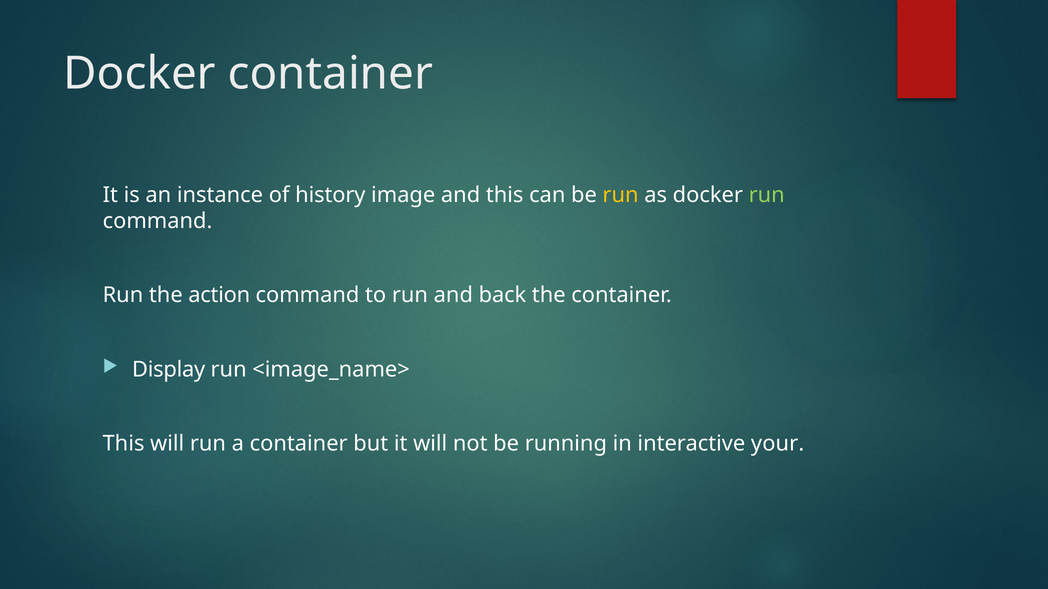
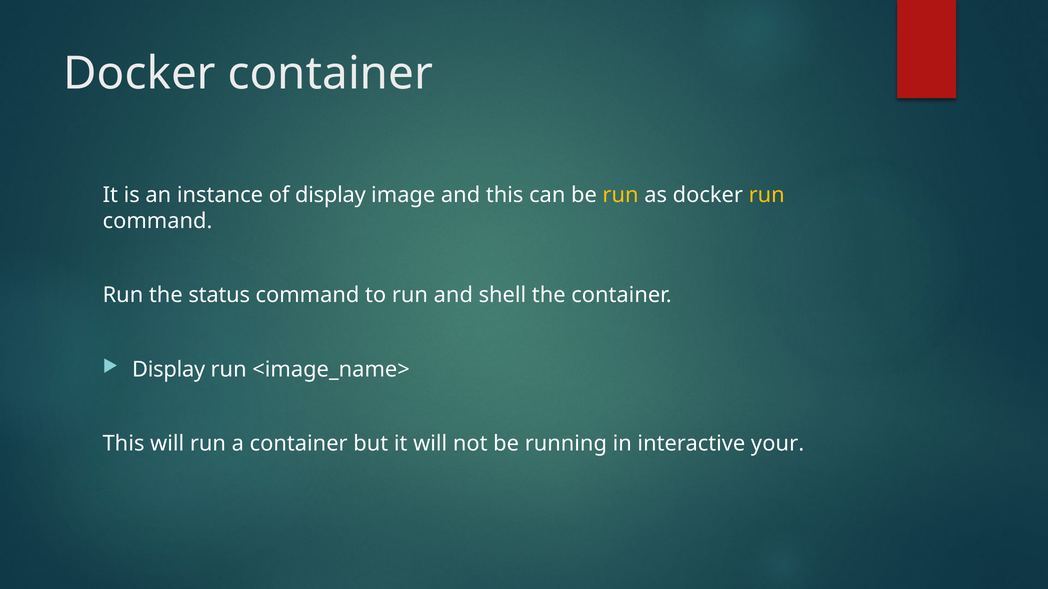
of history: history -> display (330, 195)
run colour: light green -> yellow (767, 195)
action: action -> status (219, 296)
back: back -> shell (502, 296)
